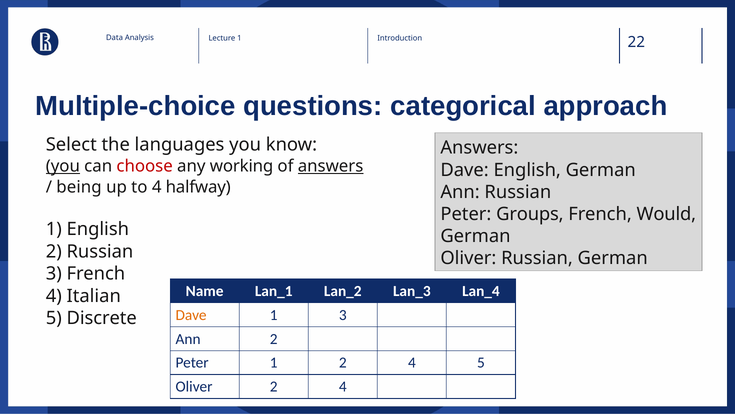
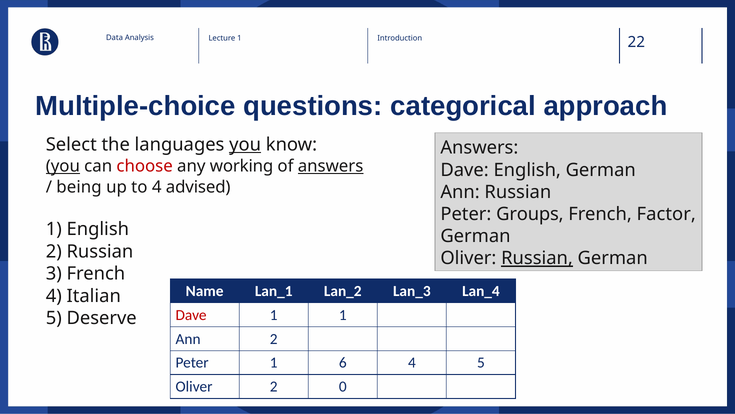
you underline: none -> present (245, 144)
halfway: halfway -> advised (198, 187)
Would: Would -> Factor (666, 214)
Russian underline: none -> present (537, 258)
Dave colour: orange -> red (191, 315)
1 3: 3 -> 1 (343, 315)
Discrete: Discrete -> Deserve (102, 318)
1 2: 2 -> 6 (343, 362)
Oliver 2 4: 4 -> 0 (343, 386)
